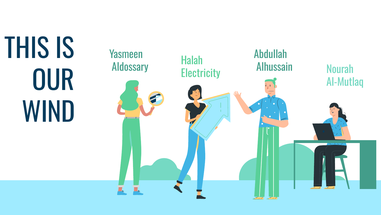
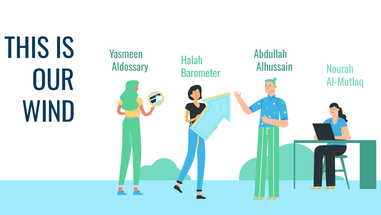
Electricity: Electricity -> Barometer (201, 73)
